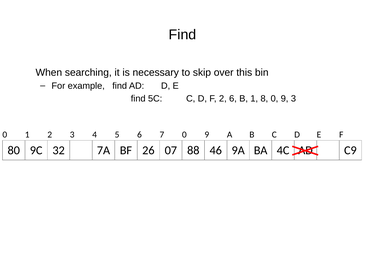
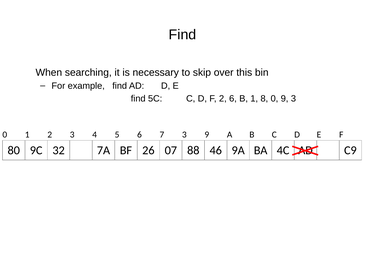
7 0: 0 -> 3 (184, 134)
